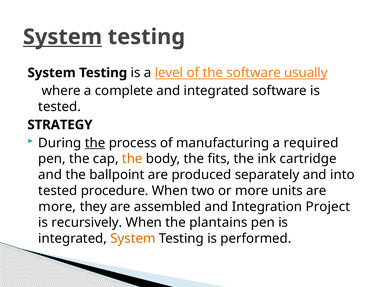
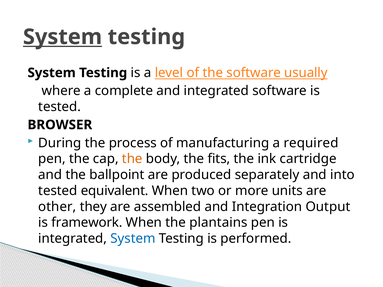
STRATEGY: STRATEGY -> BROWSER (60, 125)
the underline: present -> none (95, 143)
procedure: procedure -> equivalent (115, 191)
more: more -> other (57, 207)
Project: Project -> Output (328, 207)
recursively: recursively -> framework (87, 223)
System colour: orange -> blue (133, 239)
